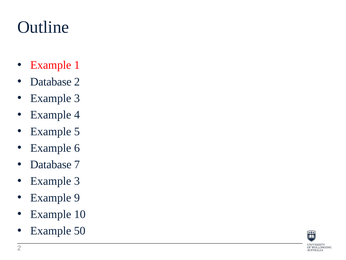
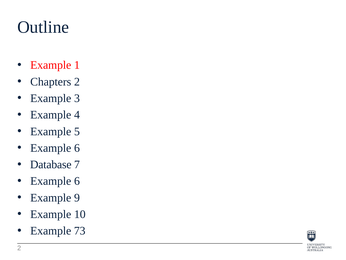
Database: Database -> Chapters (51, 82)
3: 3 -> 6 (77, 181)
50: 50 -> 73 (80, 230)
